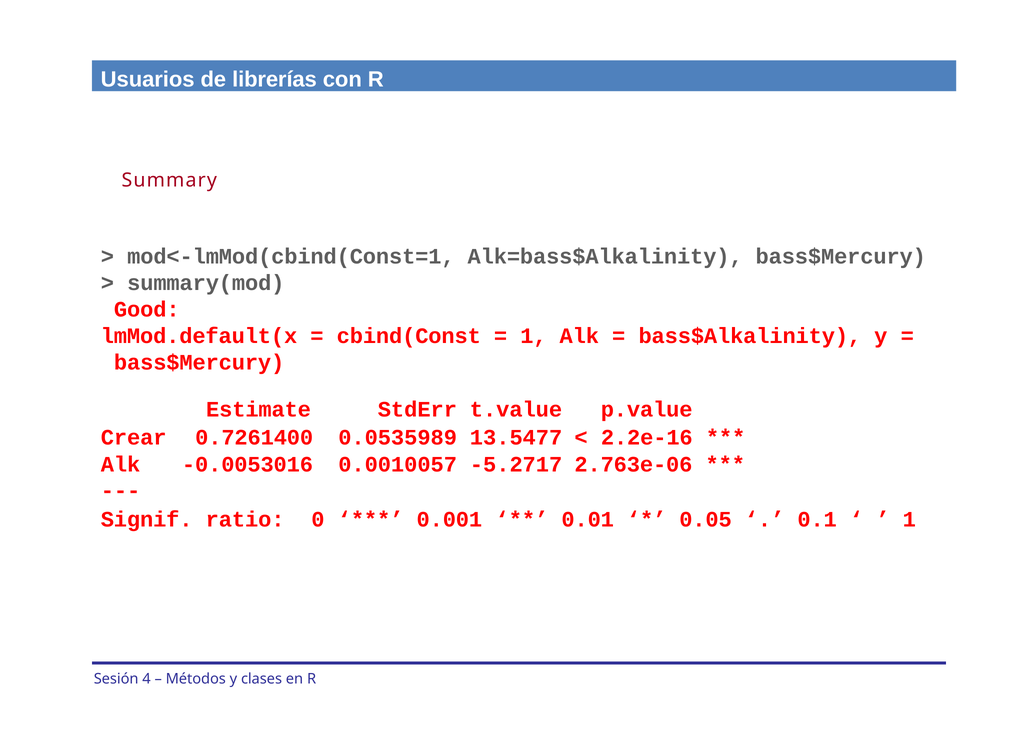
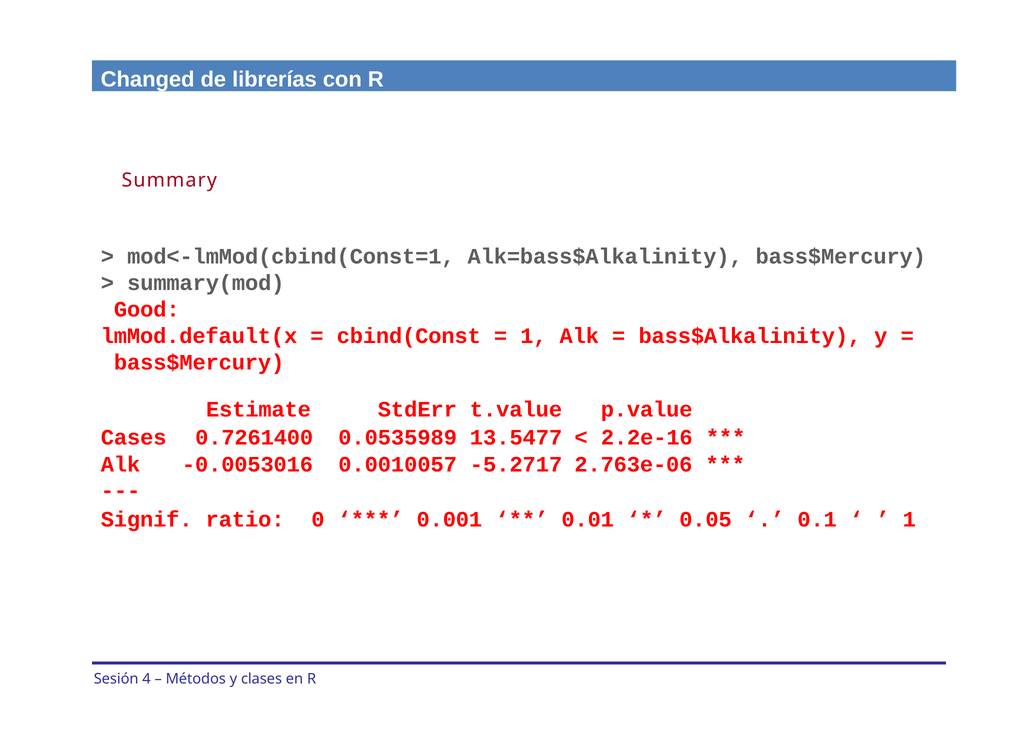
Usuarios: Usuarios -> Changed (148, 79)
Crear: Crear -> Cases (134, 437)
